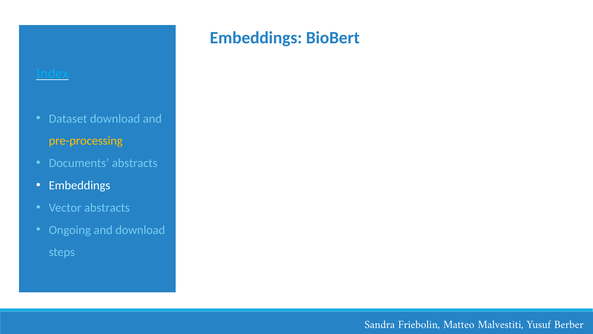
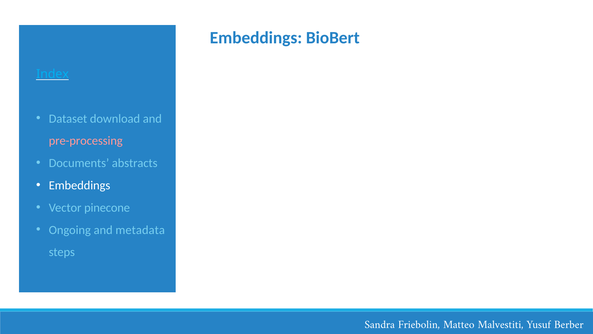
pre-processing colour: yellow -> pink (86, 141)
Vector abstracts: abstracts -> pinecone (107, 207)
and download: download -> metadata (140, 230)
